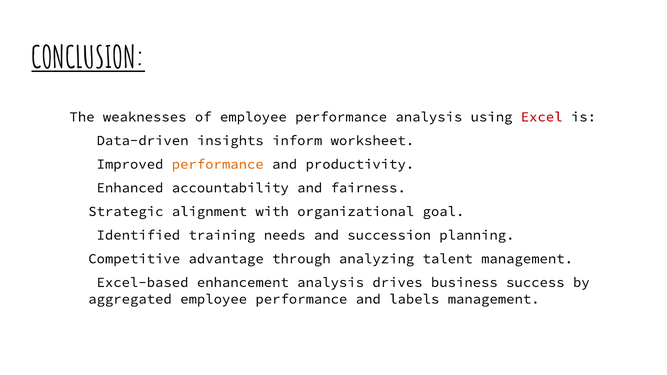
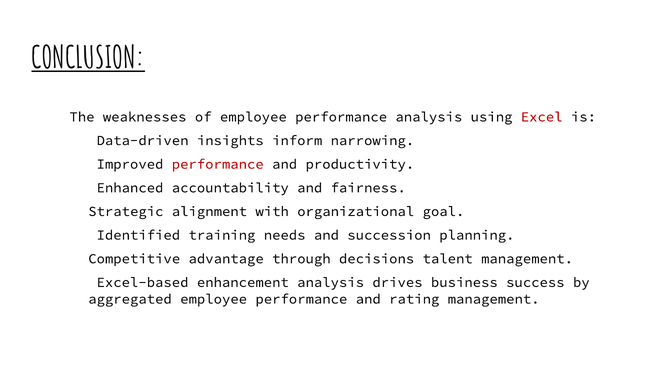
worksheet: worksheet -> narrowing (372, 141)
performance colour: orange -> red (218, 164)
analyzing: analyzing -> decisions (377, 259)
labels: labels -> rating (414, 299)
